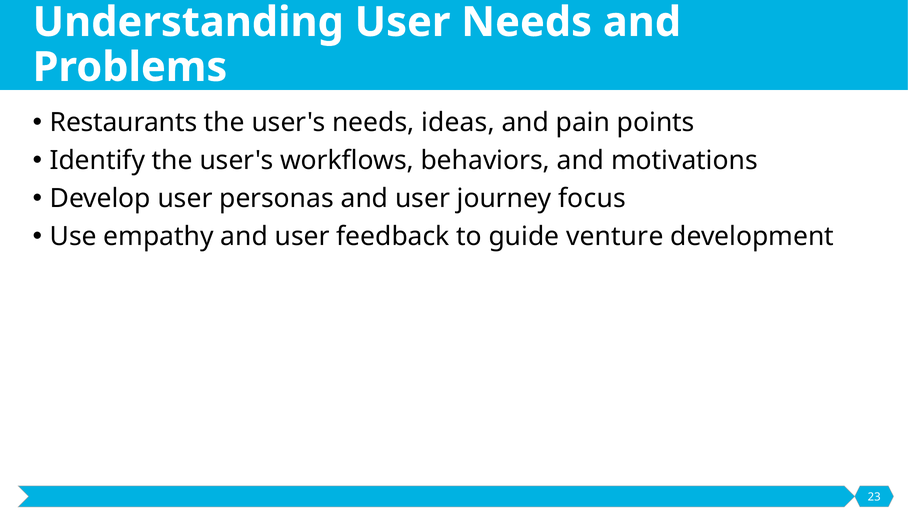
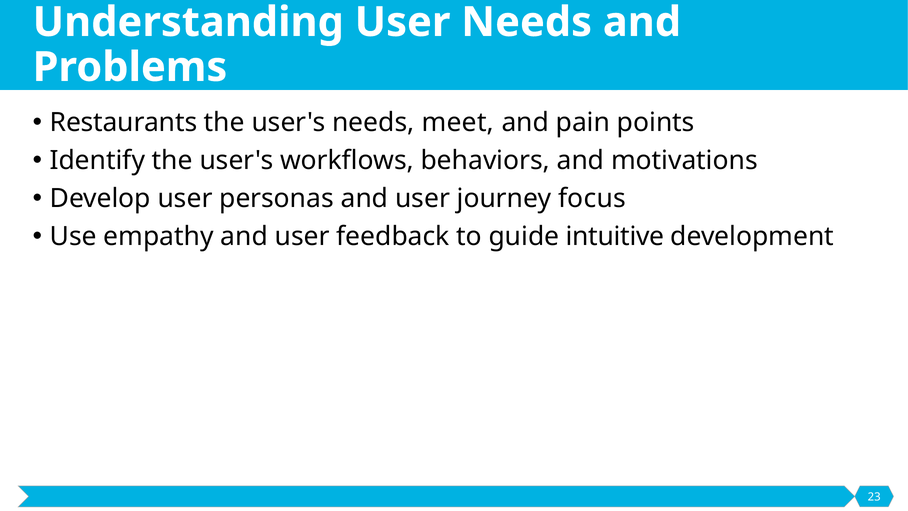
ideas: ideas -> meet (458, 122)
venture: venture -> intuitive (615, 237)
